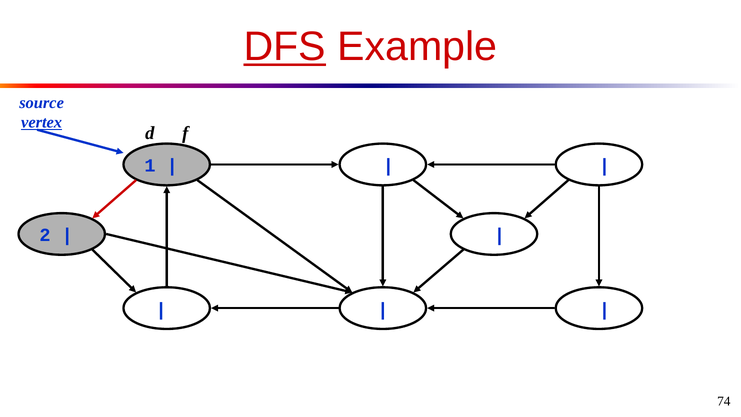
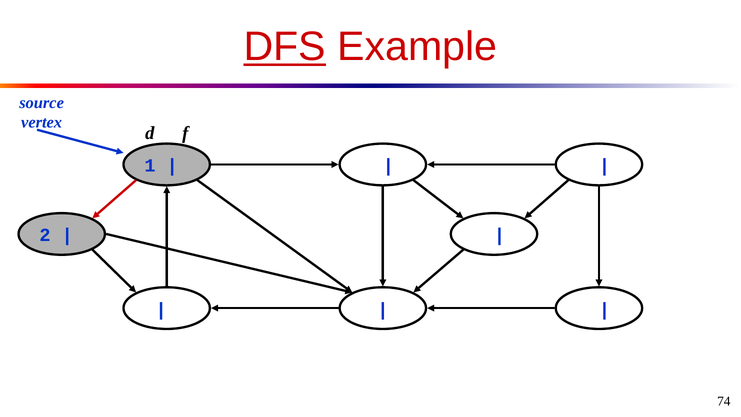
vertex underline: present -> none (42, 122)
